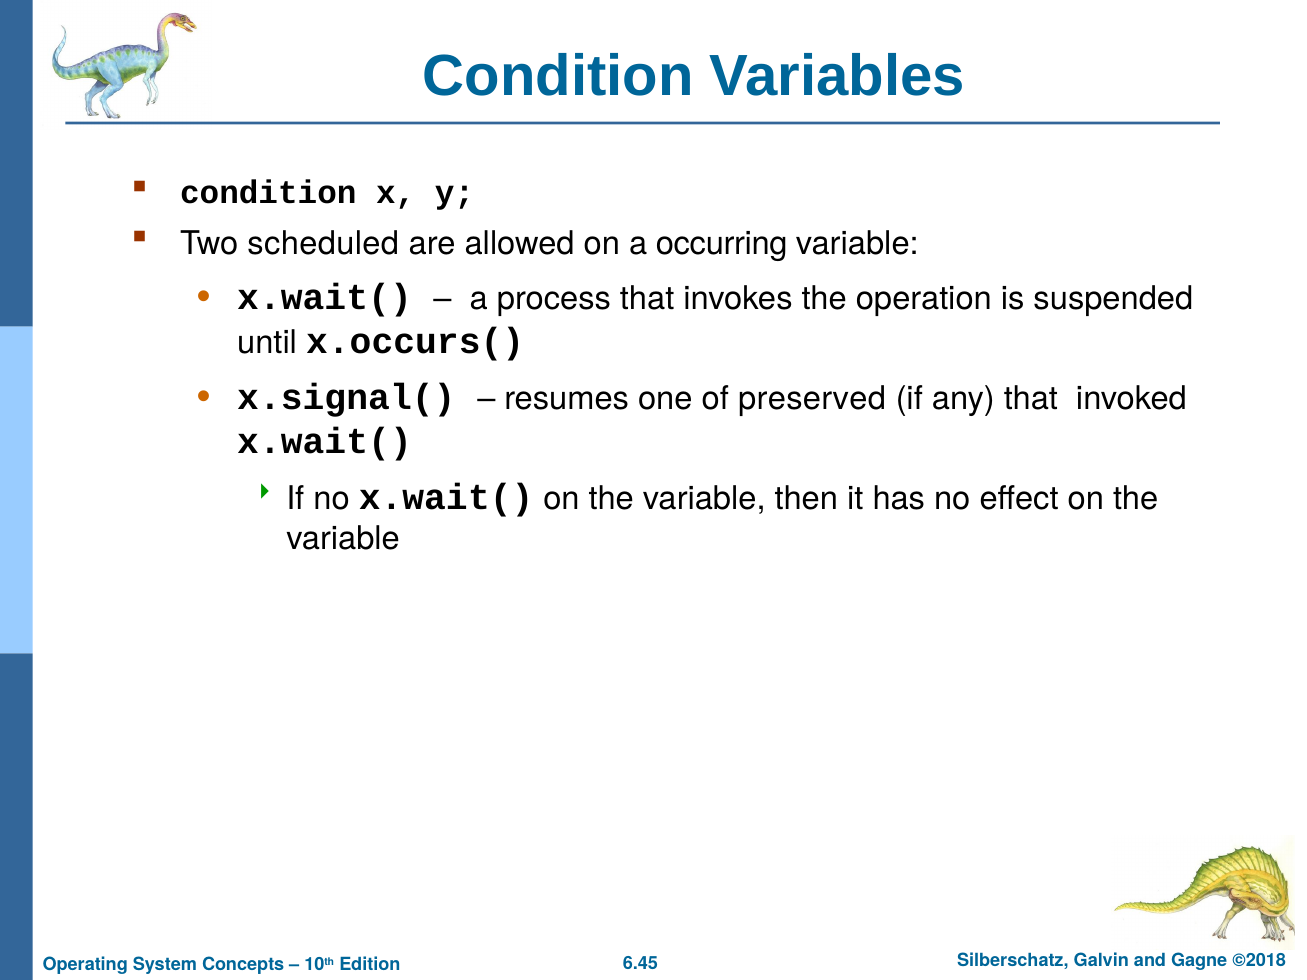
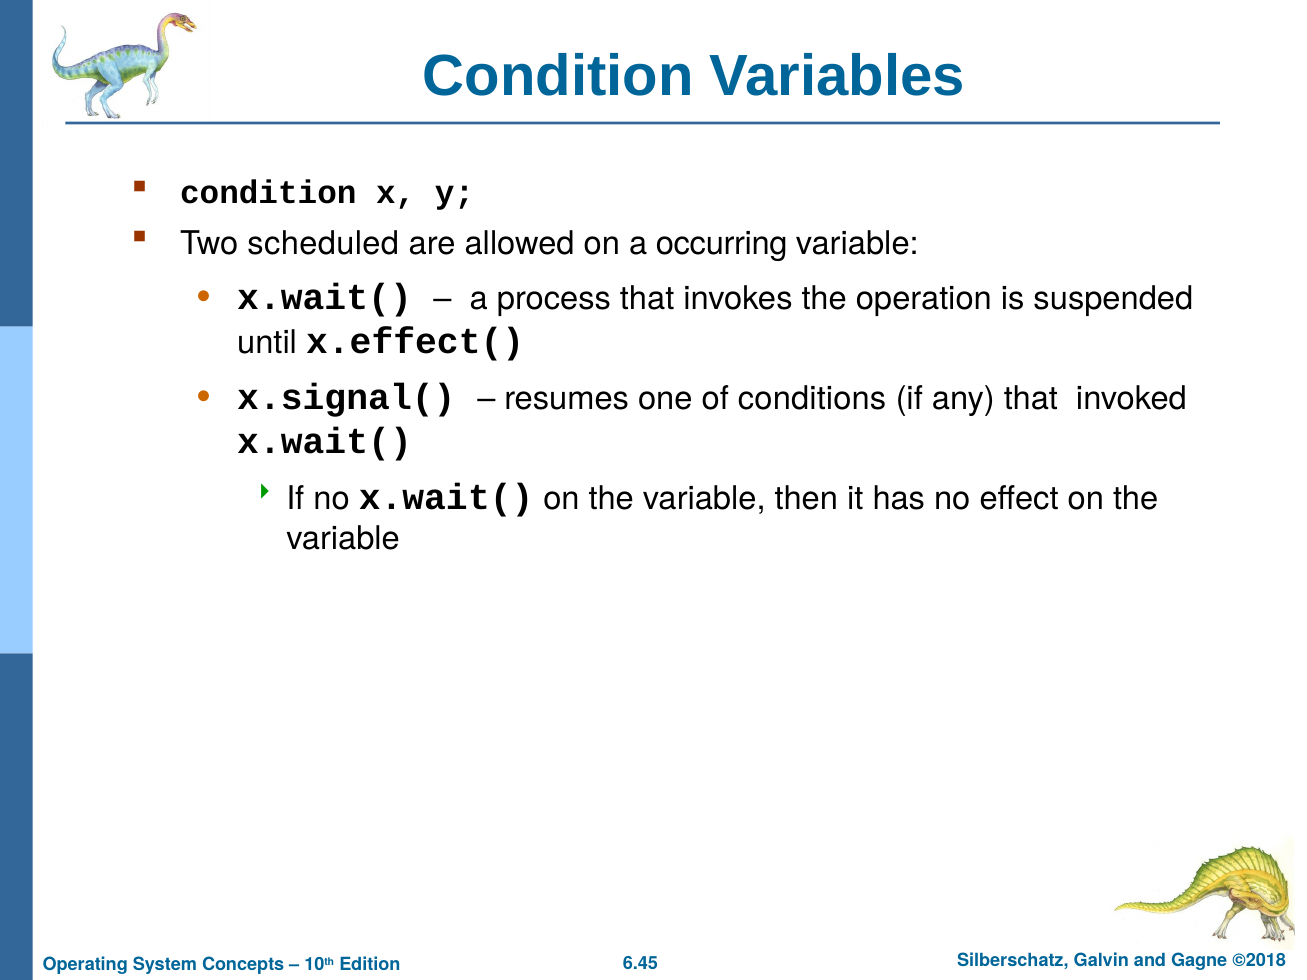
x.occurs(: x.occurs( -> x.effect( (415, 342)
preserved: preserved -> conditions (812, 399)
